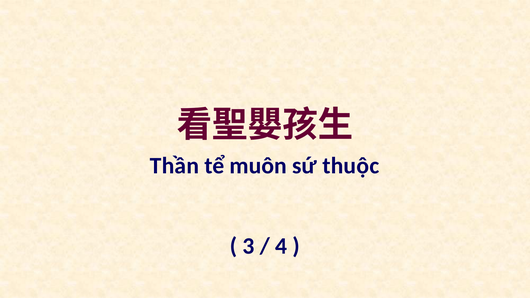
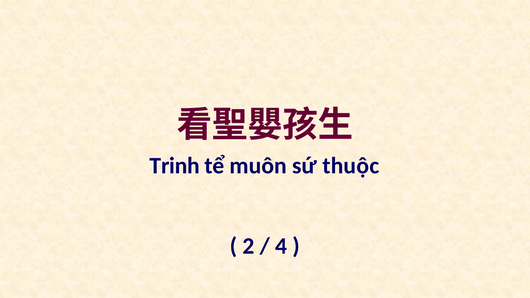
Thần: Thần -> Trinh (175, 166)
3: 3 -> 2 (249, 246)
